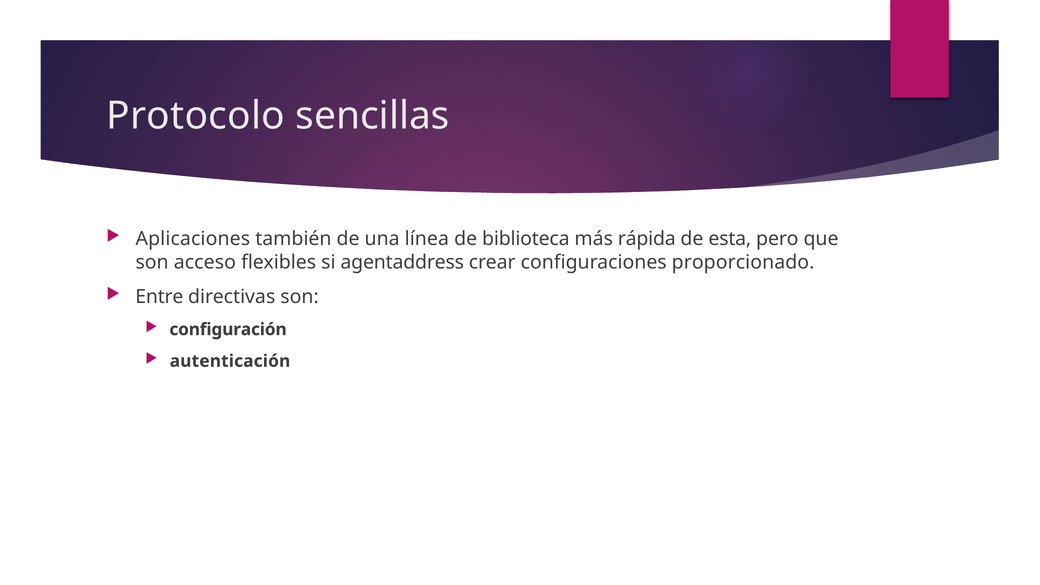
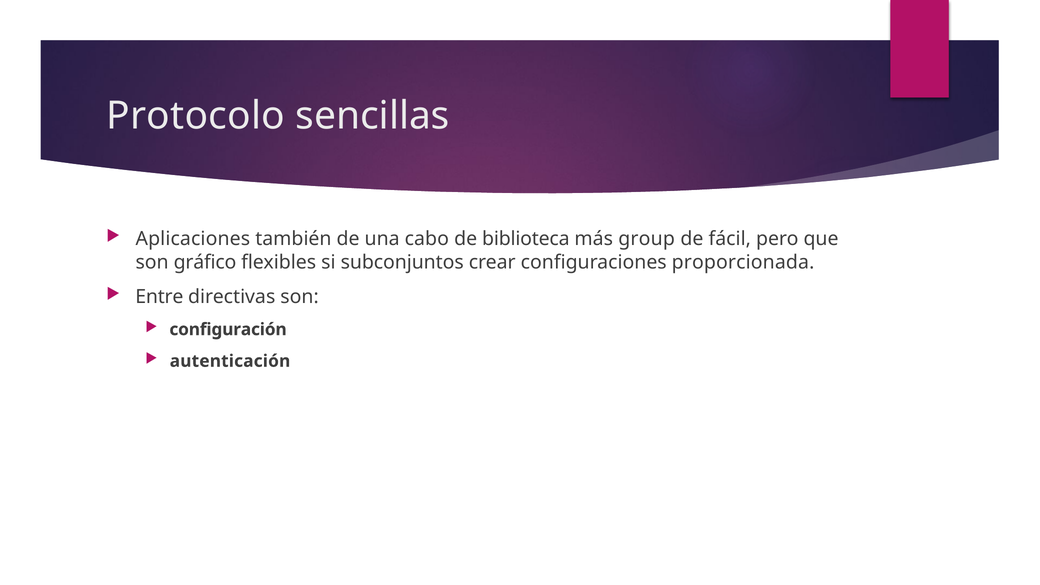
línea: línea -> cabo (427, 239)
rápida: rápida -> group (647, 239)
esta: esta -> fácil (730, 239)
acceso: acceso -> gráfico (205, 262)
agentaddress: agentaddress -> subconjuntos (402, 262)
proporcionado: proporcionado -> proporcionada (743, 262)
